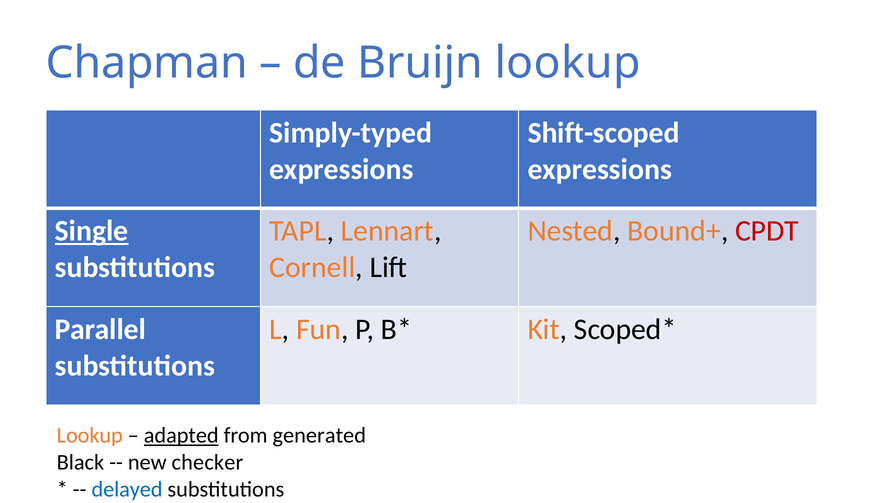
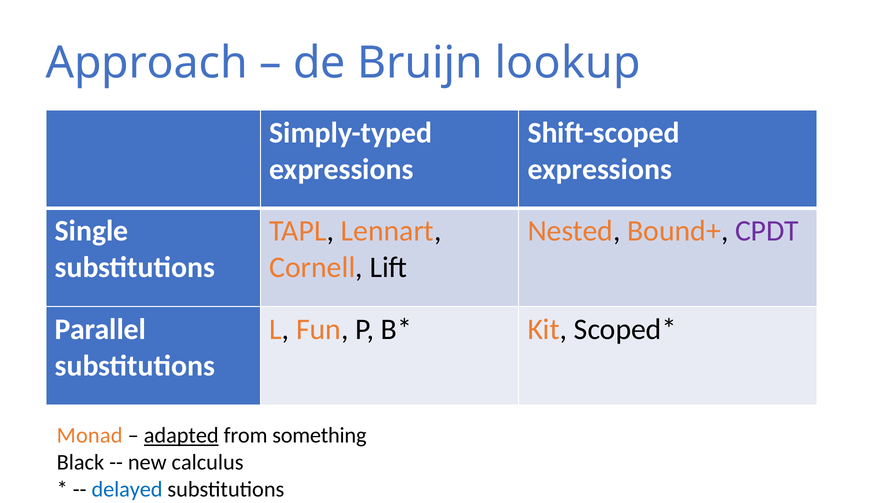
Chapman: Chapman -> Approach (147, 63)
Single underline: present -> none (92, 231)
CPDT colour: red -> purple (767, 231)
Lookup: Lookup -> Monad (90, 436)
generated: generated -> something (319, 436)
checker: checker -> calculus (208, 462)
